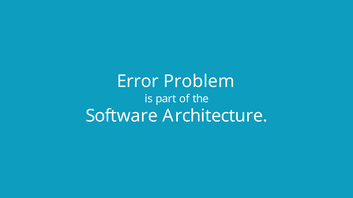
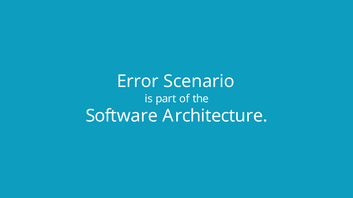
Problem: Problem -> Scenario (199, 82)
